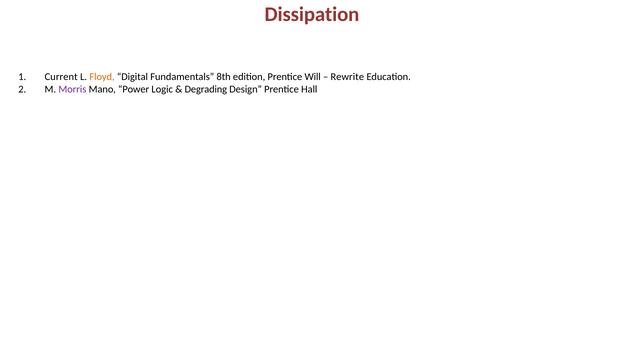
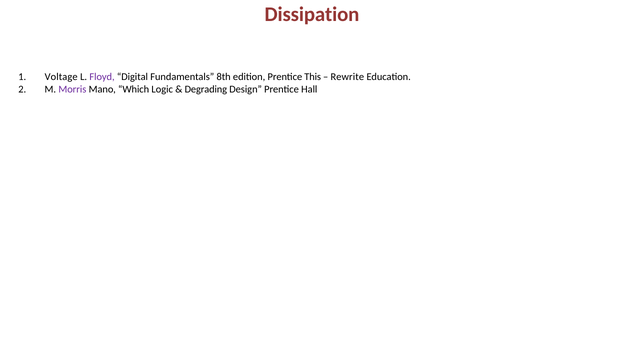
Current: Current -> Voltage (61, 77)
Floyd colour: orange -> purple (102, 77)
Will: Will -> This (313, 77)
Power: Power -> Which (134, 89)
